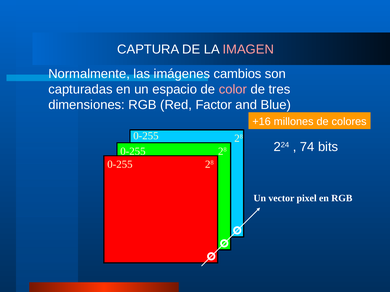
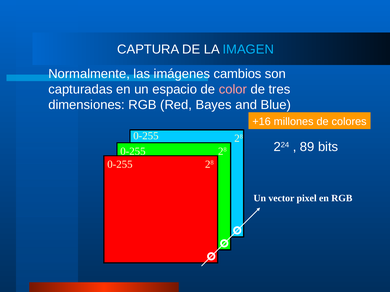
IMAGEN colour: pink -> light blue (248, 49)
Factor: Factor -> Bayes (214, 105)
74: 74 -> 89 (307, 147)
